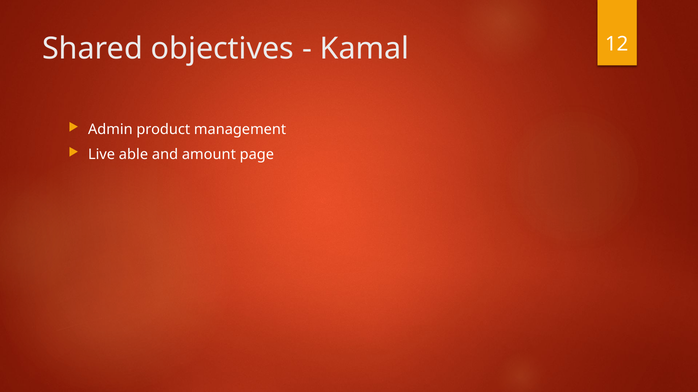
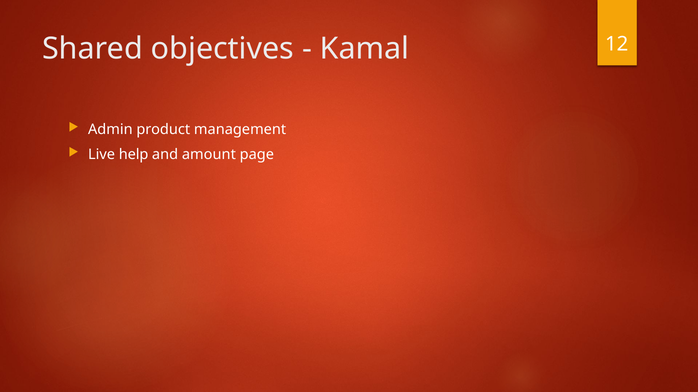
able: able -> help (134, 155)
